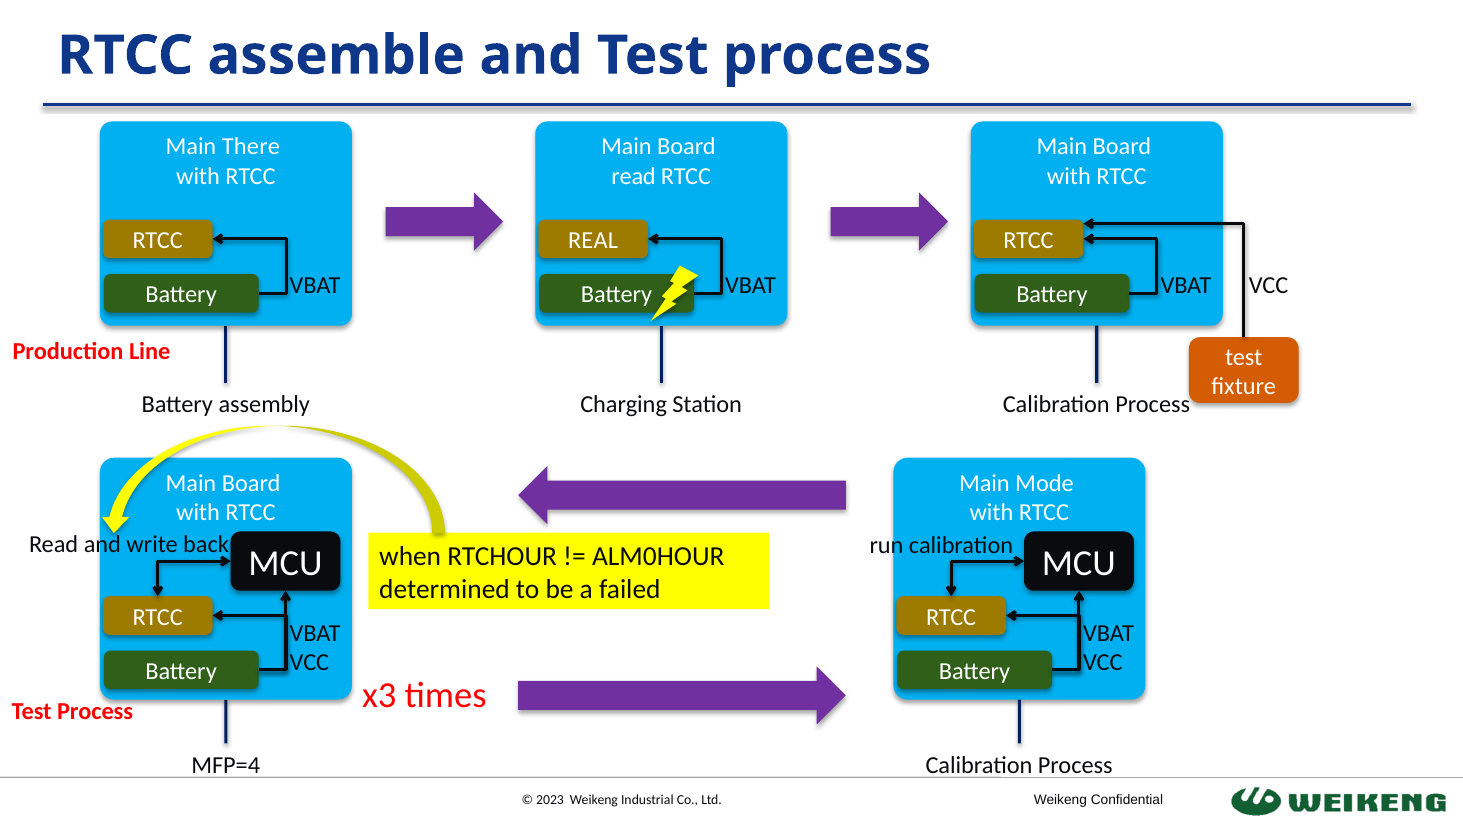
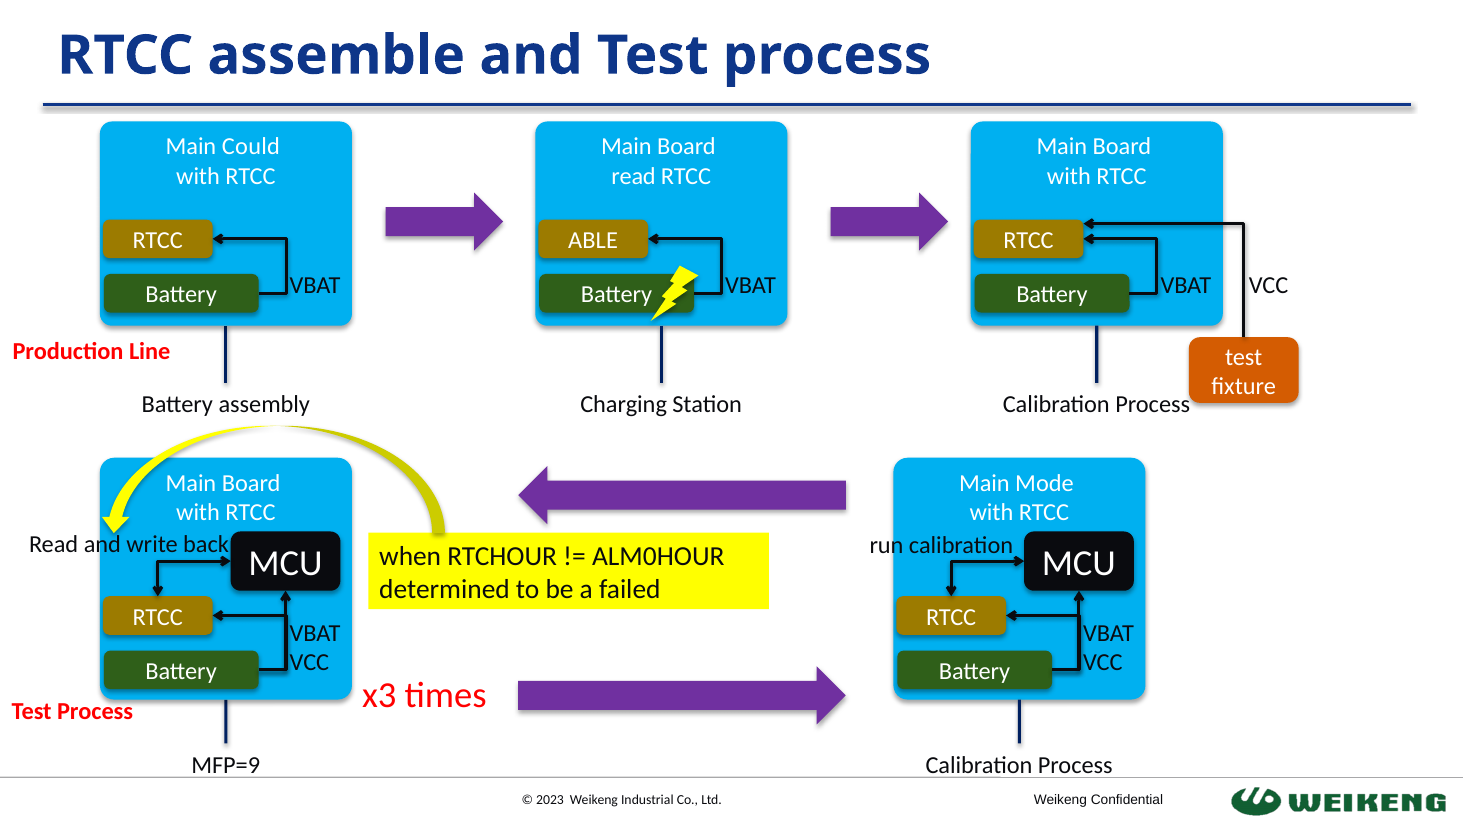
There: There -> Could (251, 147)
REAL: REAL -> ABLE (593, 241)
MFP=4: MFP=4 -> MFP=9 (226, 765)
